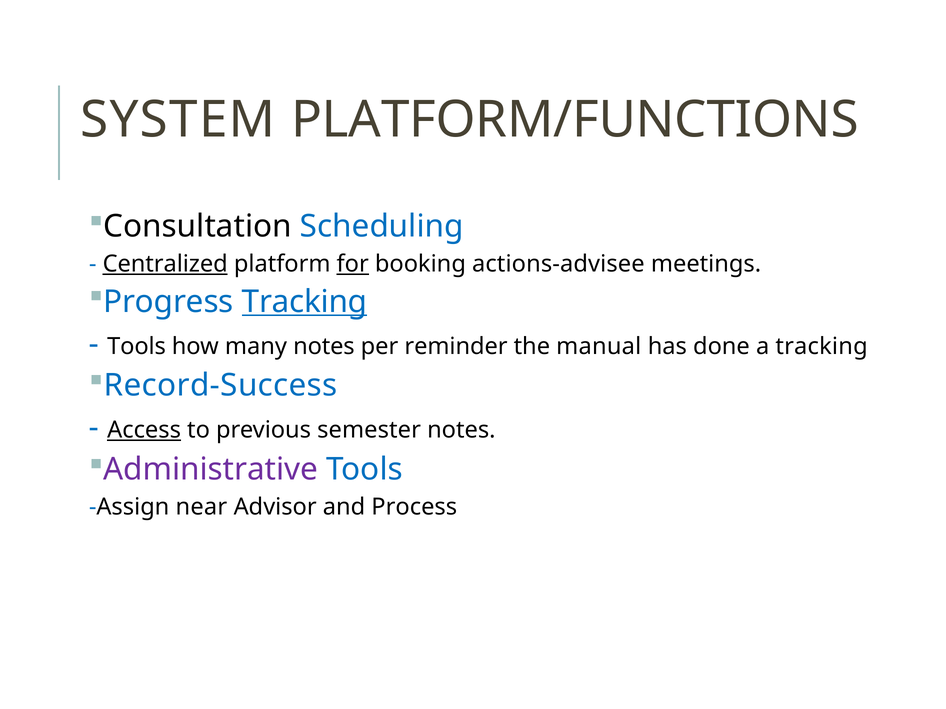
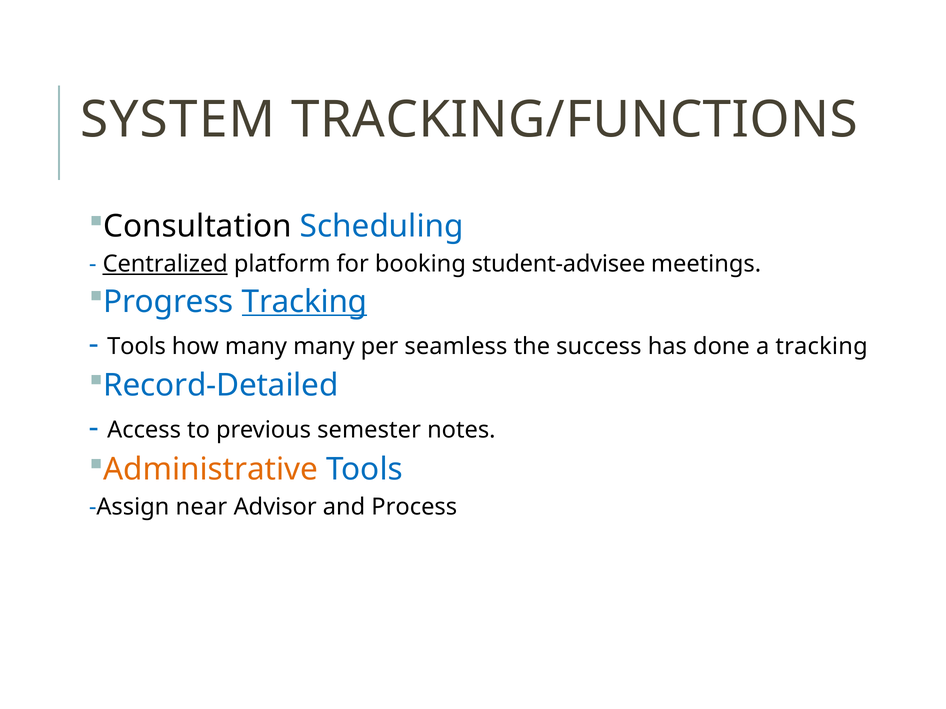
PLATFORM/FUNCTIONS: PLATFORM/FUNCTIONS -> TRACKING/FUNCTIONS (575, 120)
for underline: present -> none (353, 264)
actions-advisee: actions-advisee -> student-advisee (559, 264)
many notes: notes -> many (324, 346)
reminder: reminder -> seamless (456, 346)
manual: manual -> success (599, 346)
Record-Success: Record-Success -> Record-Detailed (221, 386)
Access underline: present -> none (144, 430)
Administrative colour: purple -> orange (211, 470)
